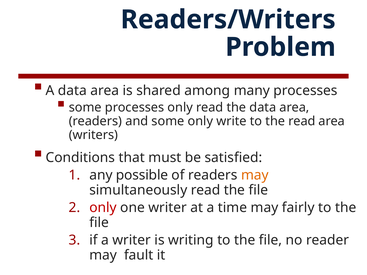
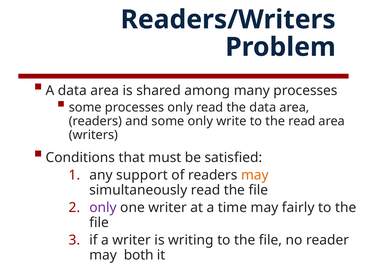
possible: possible -> support (142, 175)
only colour: red -> purple (103, 208)
fault: fault -> both (139, 255)
